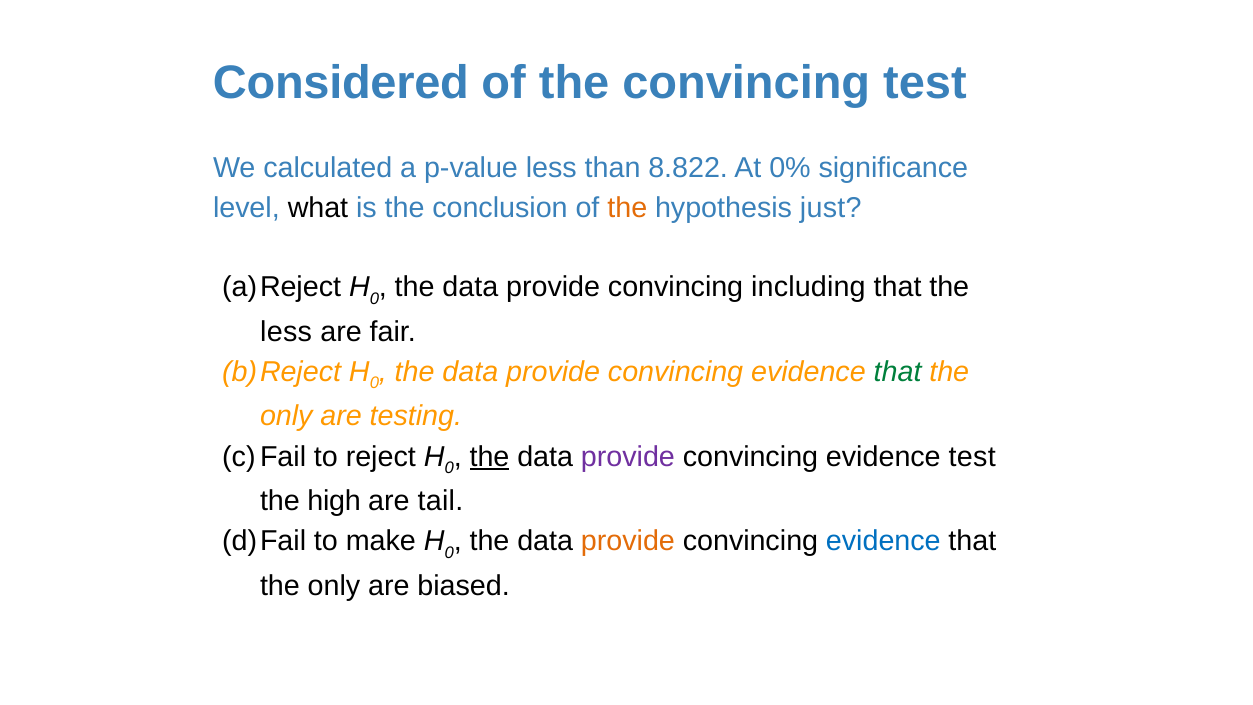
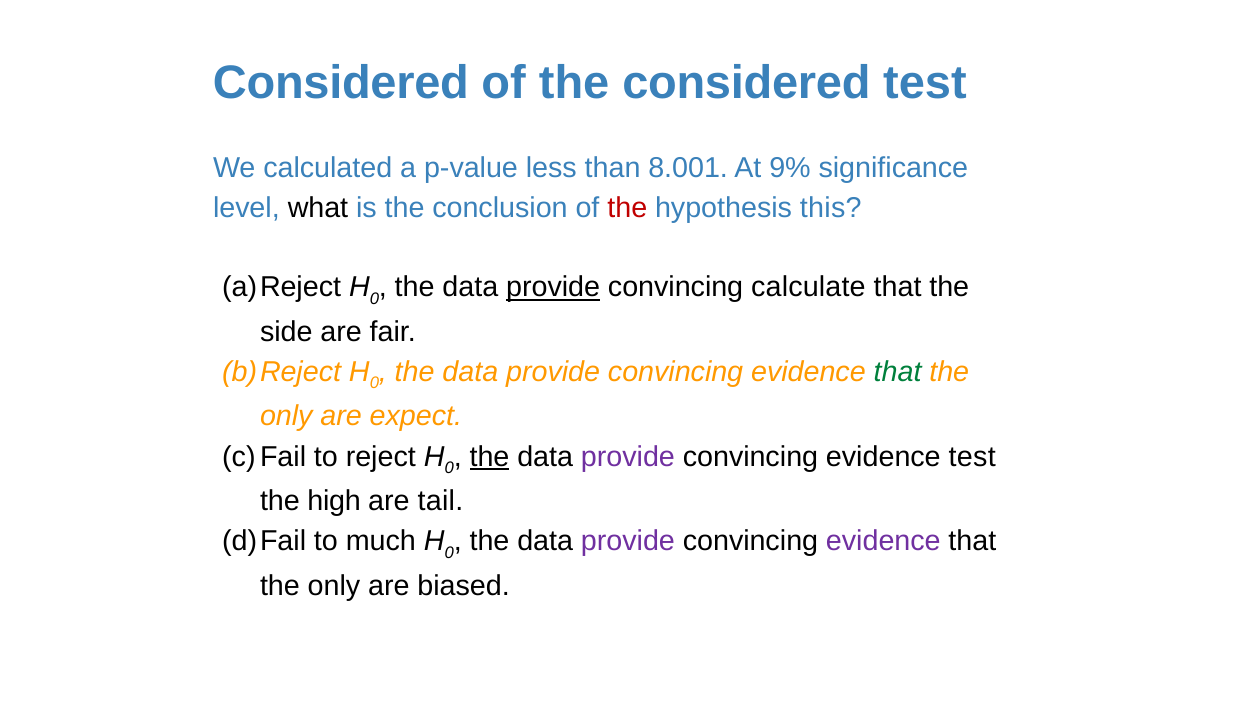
the convincing: convincing -> considered (746, 83)
8.822: 8.822 -> 8.001 (688, 168)
0%: 0% -> 9% (790, 168)
the colour: orange -> red (627, 208)
just: just -> this (831, 208)
provide underline: none -> present (553, 287)
including: including -> calculate (808, 287)
less: less -> side (286, 332)
testing: testing -> expect (416, 416)
make: make -> much (381, 541)
provide colour: orange -> purple (628, 541)
evidence colour: blue -> purple (883, 541)
